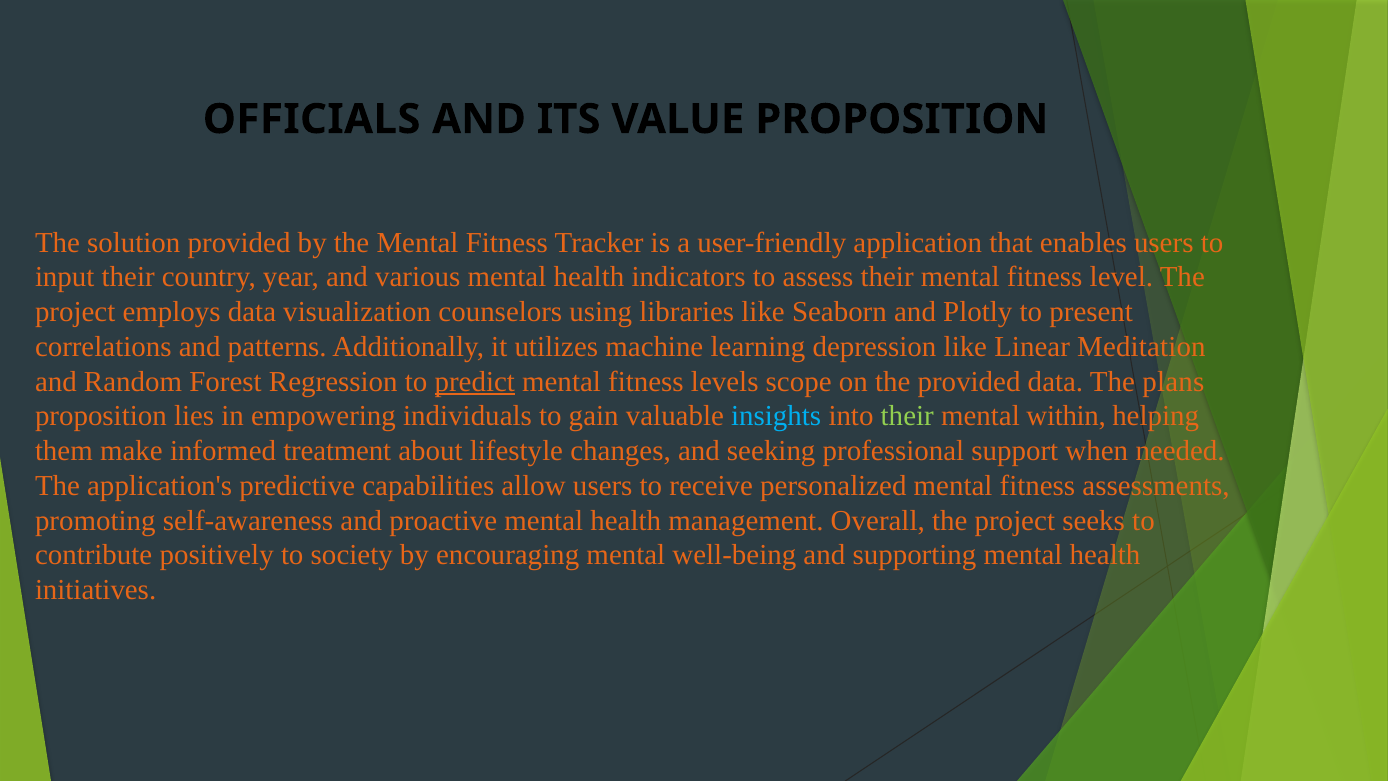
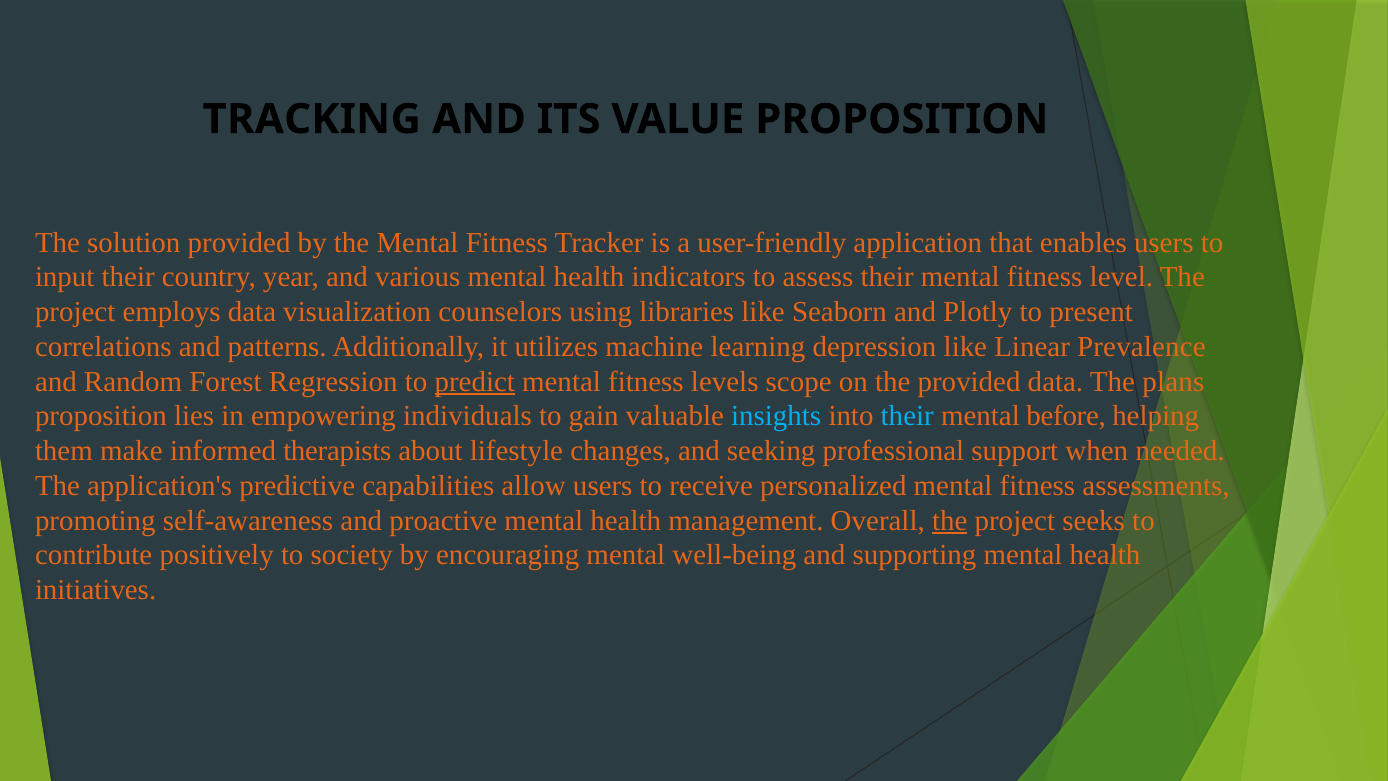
OFFICIALS: OFFICIALS -> TRACKING (312, 119)
Meditation: Meditation -> Prevalence (1141, 347)
their colour: light green -> light blue (907, 416)
within: within -> before (1066, 416)
treatment: treatment -> therapists (337, 451)
the underline: none -> present (950, 520)
